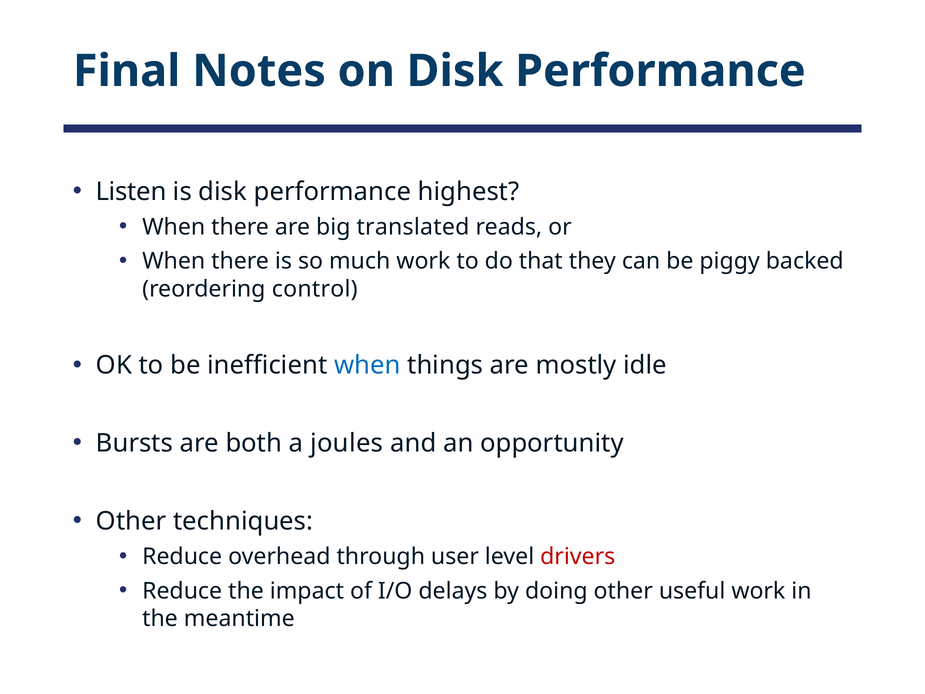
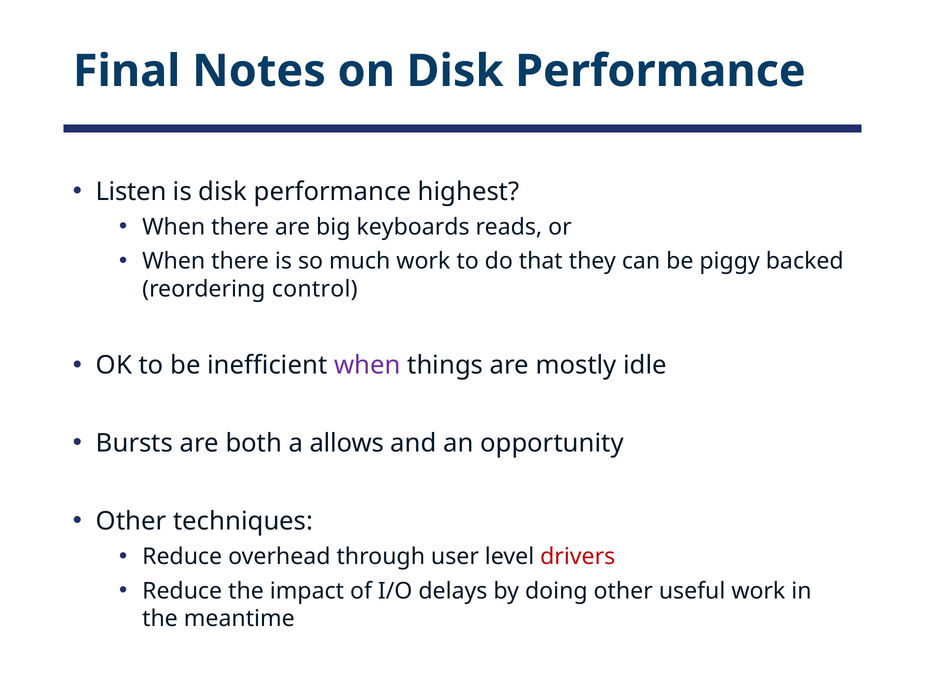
translated: translated -> keyboards (413, 227)
when colour: blue -> purple (367, 365)
joules: joules -> allows (347, 443)
